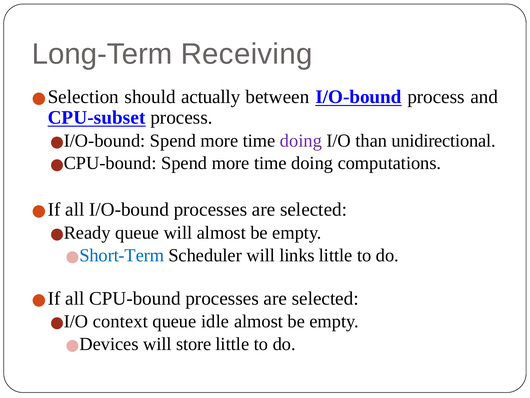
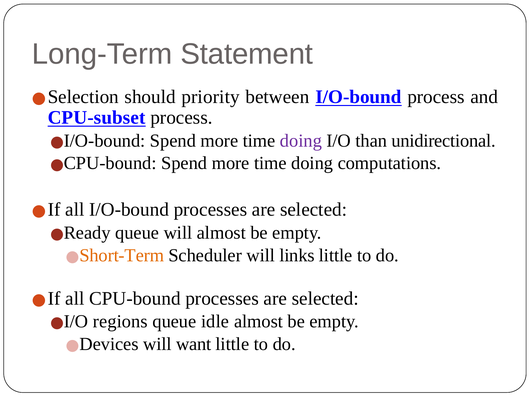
Receiving: Receiving -> Statement (247, 54)
actually: actually -> priority (211, 97)
Short-Term colour: blue -> orange (122, 255)
context: context -> regions (120, 321)
store: store -> want (194, 344)
